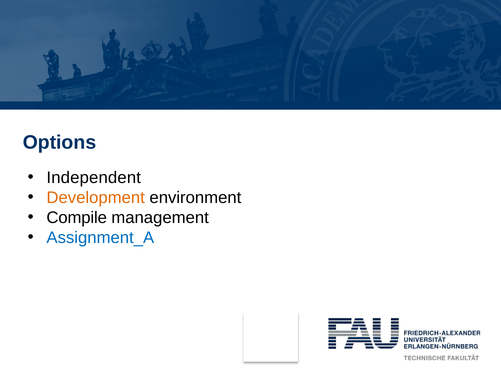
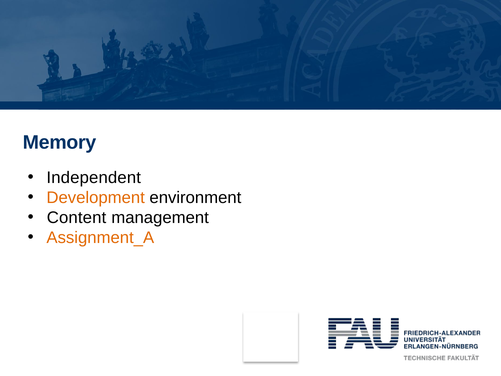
Options: Options -> Memory (60, 142)
Compile: Compile -> Content (77, 218)
Assignment_A colour: blue -> orange (100, 238)
